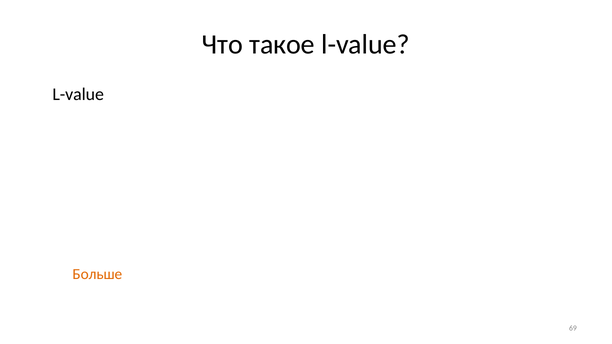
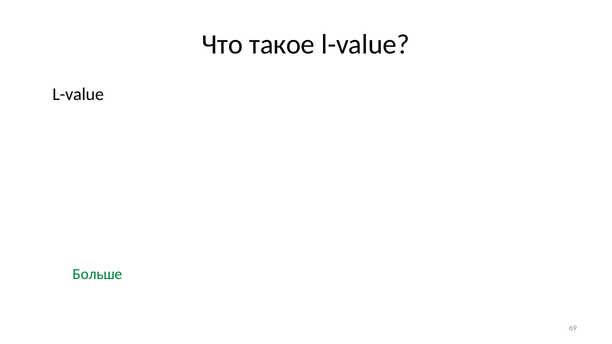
Больше colour: orange -> green (97, 274)
